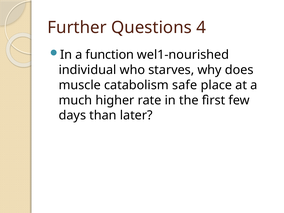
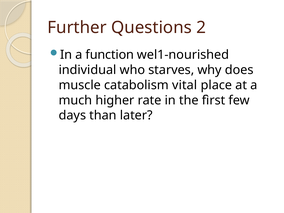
4: 4 -> 2 (201, 27)
safe: safe -> vital (185, 85)
